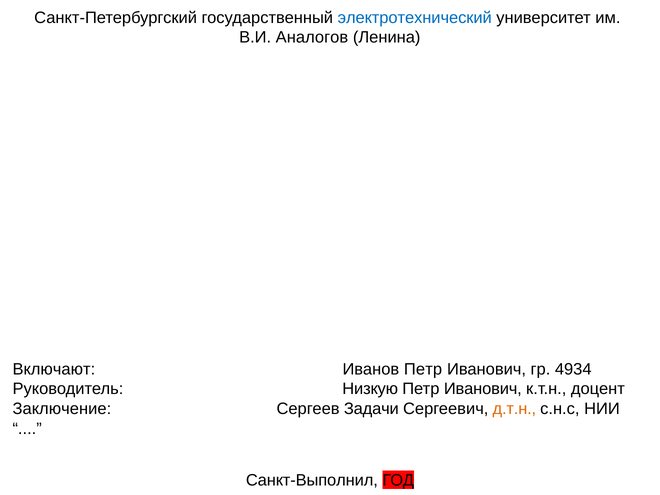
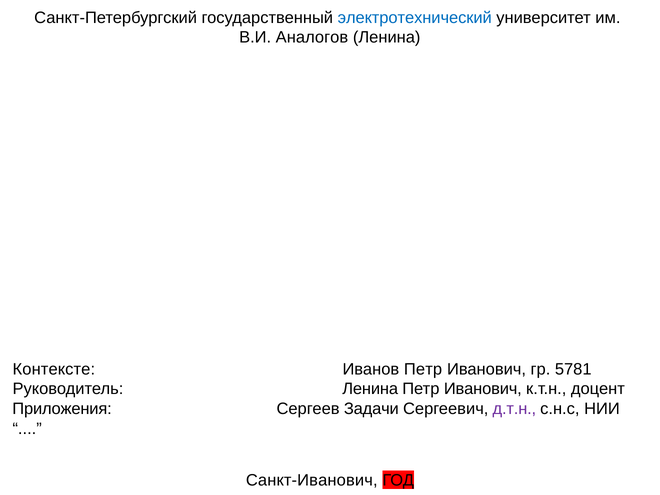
Включают: Включают -> Контексте (54, 369)
4934: 4934 -> 5781 (573, 369)
Руководитель Низкую: Низкую -> Ленина (370, 389)
Заключение: Заключение -> Приложения (62, 409)
д.т.н colour: orange -> purple (514, 409)
Санкт-Выполнил: Санкт-Выполнил -> Санкт-Иванович (312, 480)
